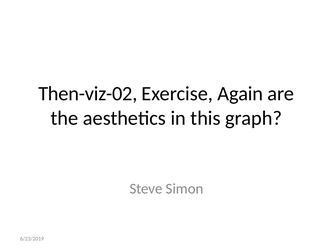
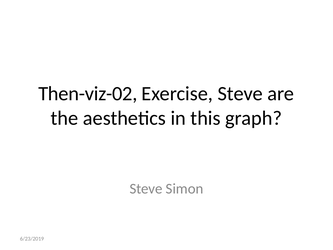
Exercise Again: Again -> Steve (240, 94)
